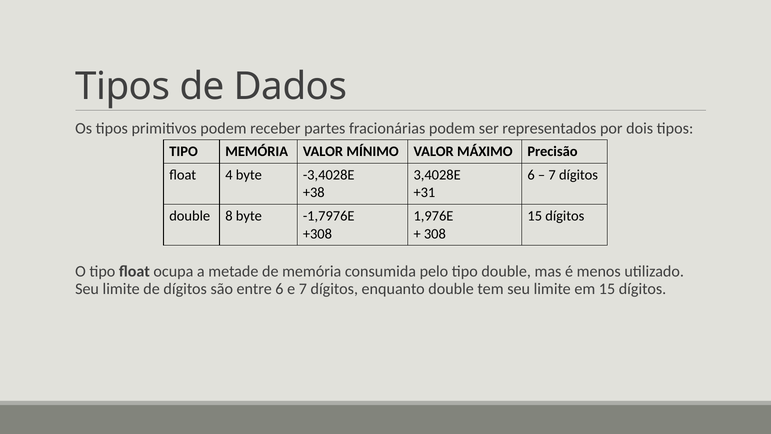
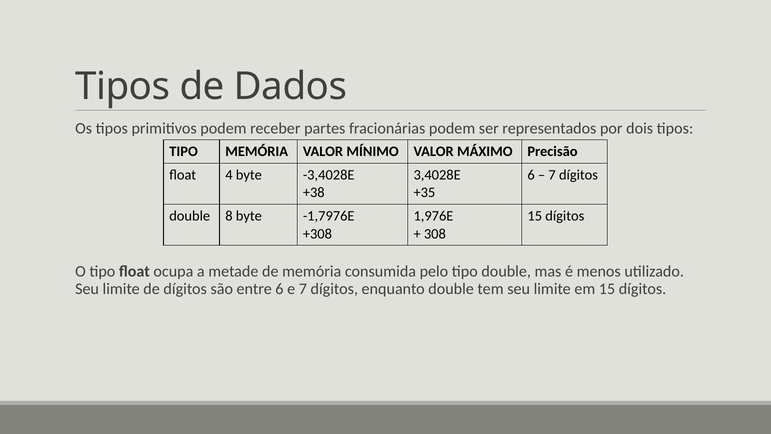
+31: +31 -> +35 (424, 193)
